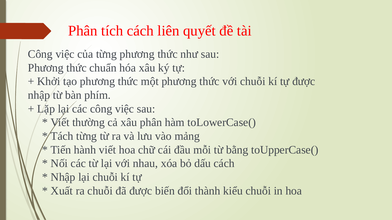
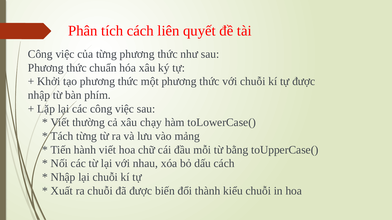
xâu phân: phân -> chạy (151, 123)
